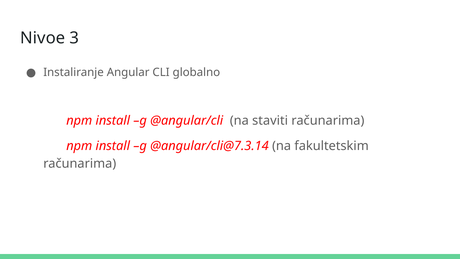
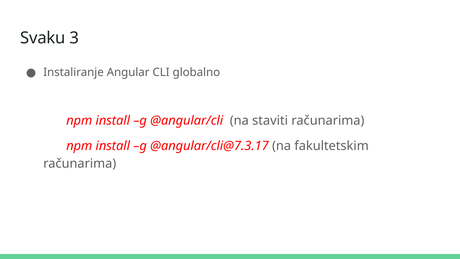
Nivoe: Nivoe -> Svaku (43, 38)
@angular/cli@7.3.14: @angular/cli@7.3.14 -> @angular/cli@7.3.17 (209, 146)
